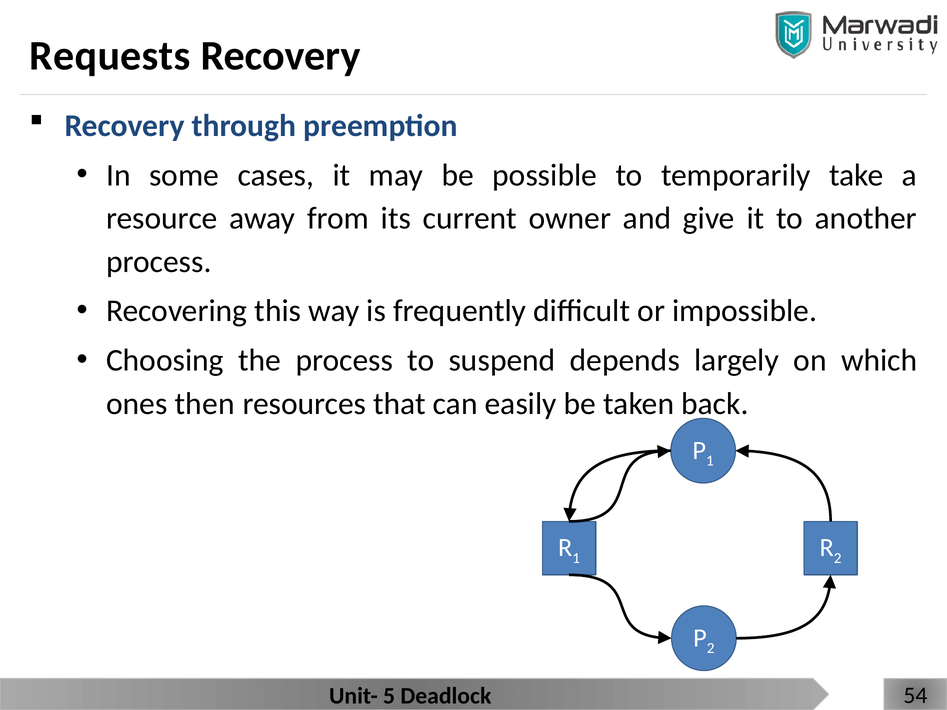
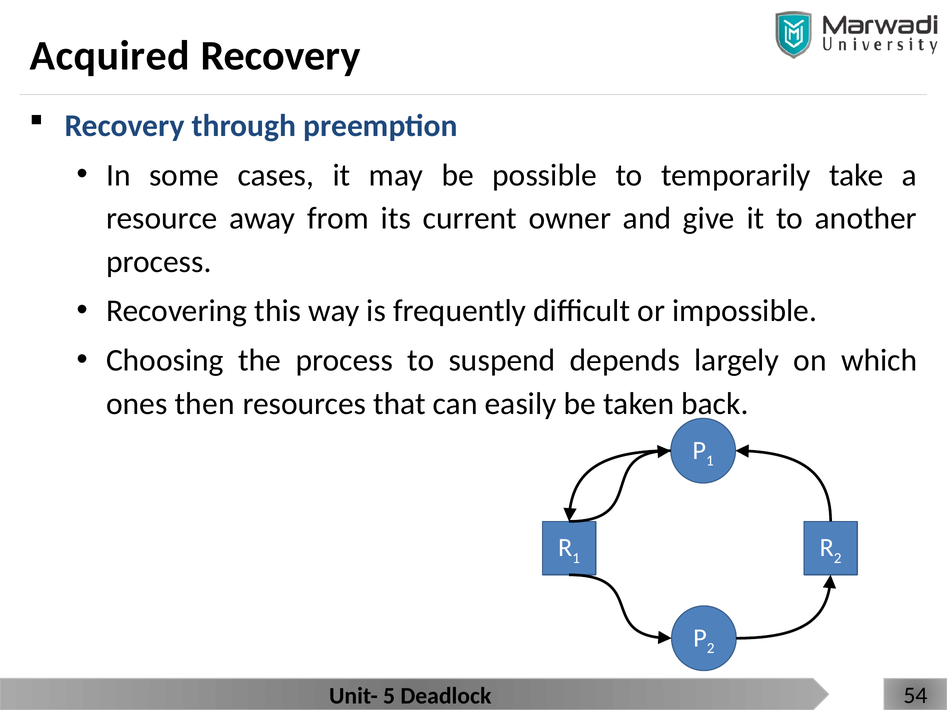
Requests: Requests -> Acquired (110, 56)
